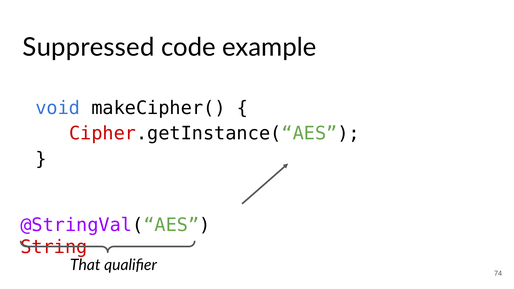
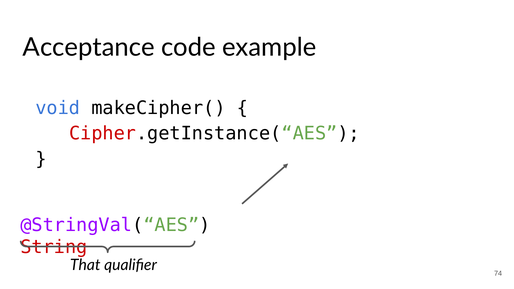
Suppressed: Suppressed -> Acceptance (89, 47)
